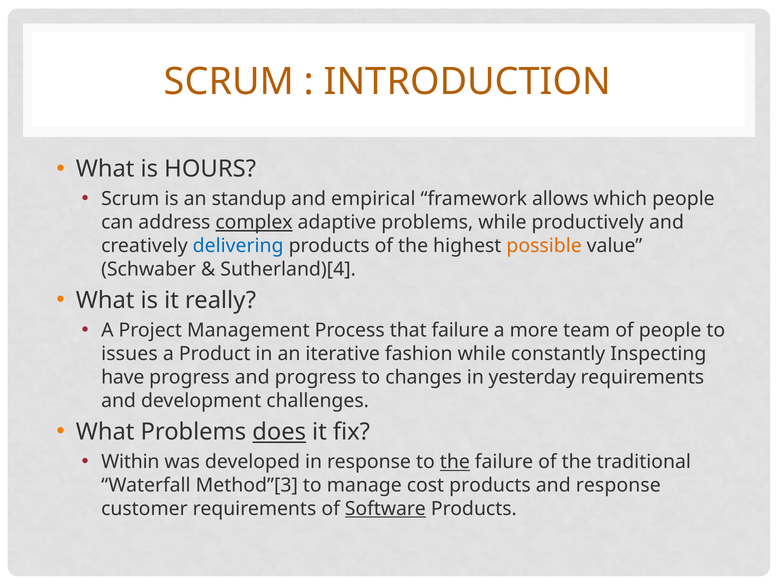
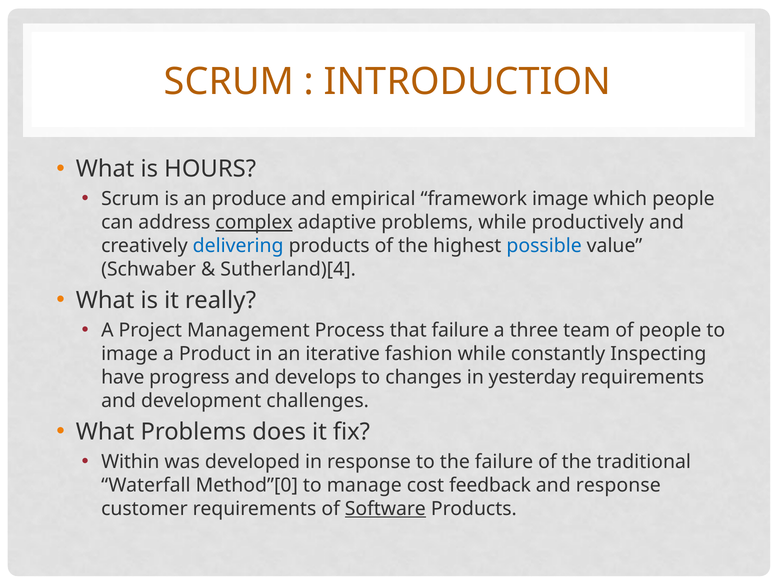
standup: standup -> produce (249, 199)
framework allows: allows -> image (560, 199)
possible colour: orange -> blue (544, 246)
more: more -> three (534, 330)
issues: issues -> image (130, 354)
and progress: progress -> develops (316, 377)
does underline: present -> none (279, 432)
the underline: present -> none (455, 462)
Method”[3: Method”[3 -> Method”[0 (247, 485)
cost products: products -> feedback (490, 485)
